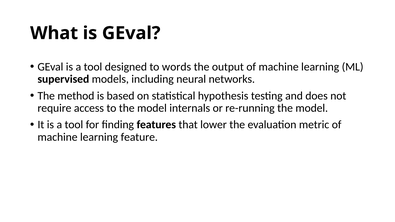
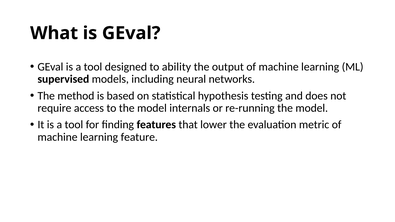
words: words -> ability (176, 67)
